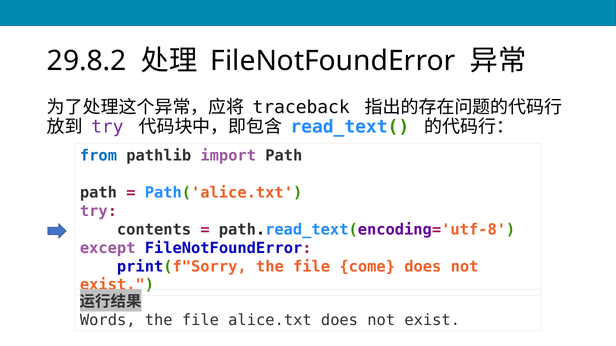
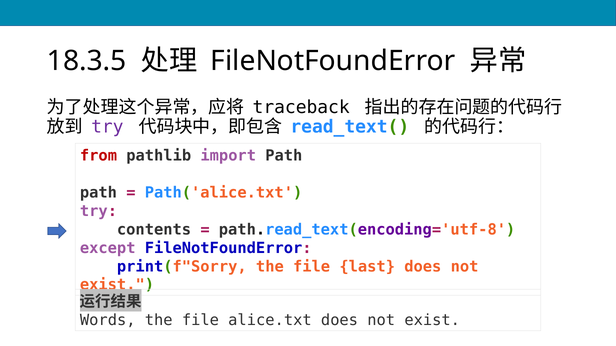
29.8.2: 29.8.2 -> 18.3.5 (87, 61)
from colour: blue -> red (98, 156)
come: come -> last (367, 267)
